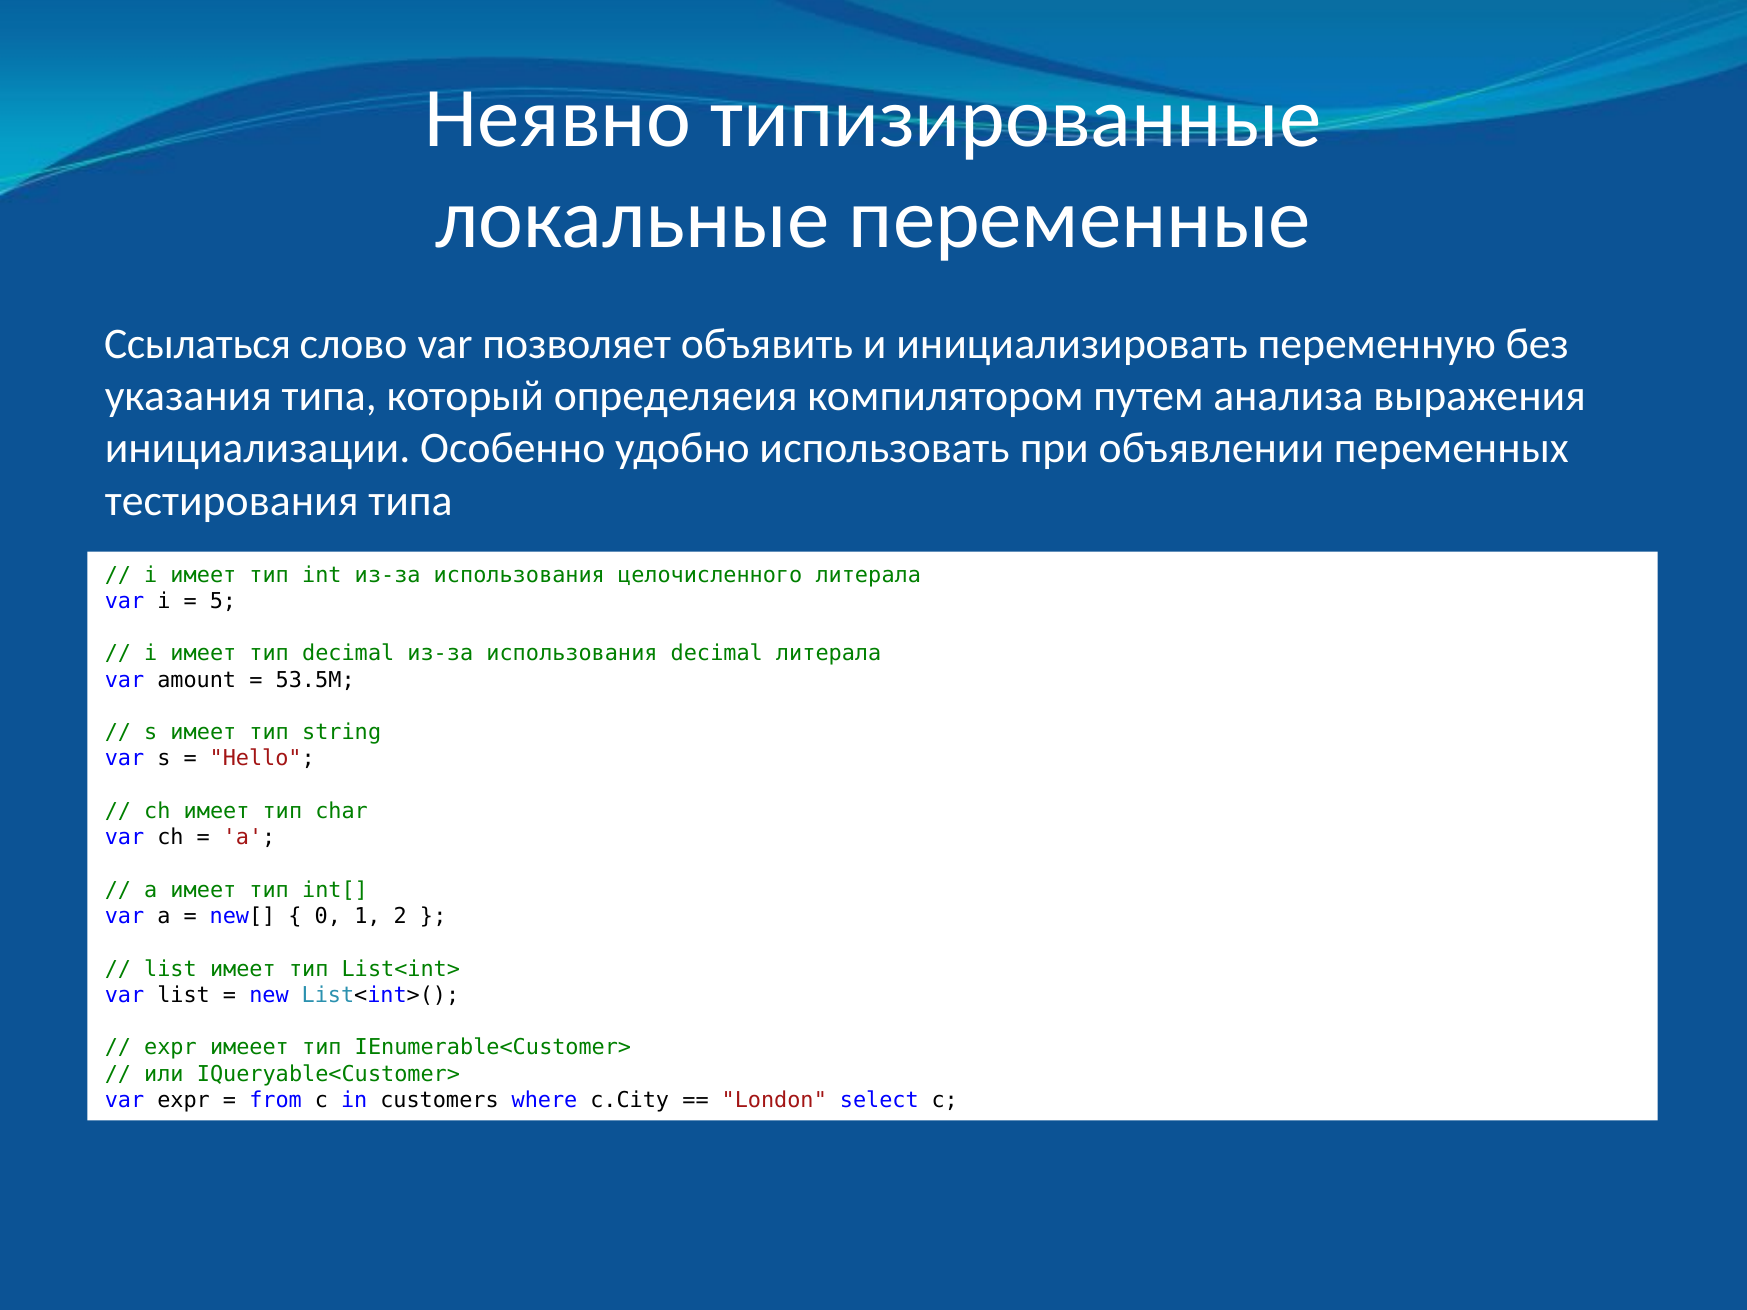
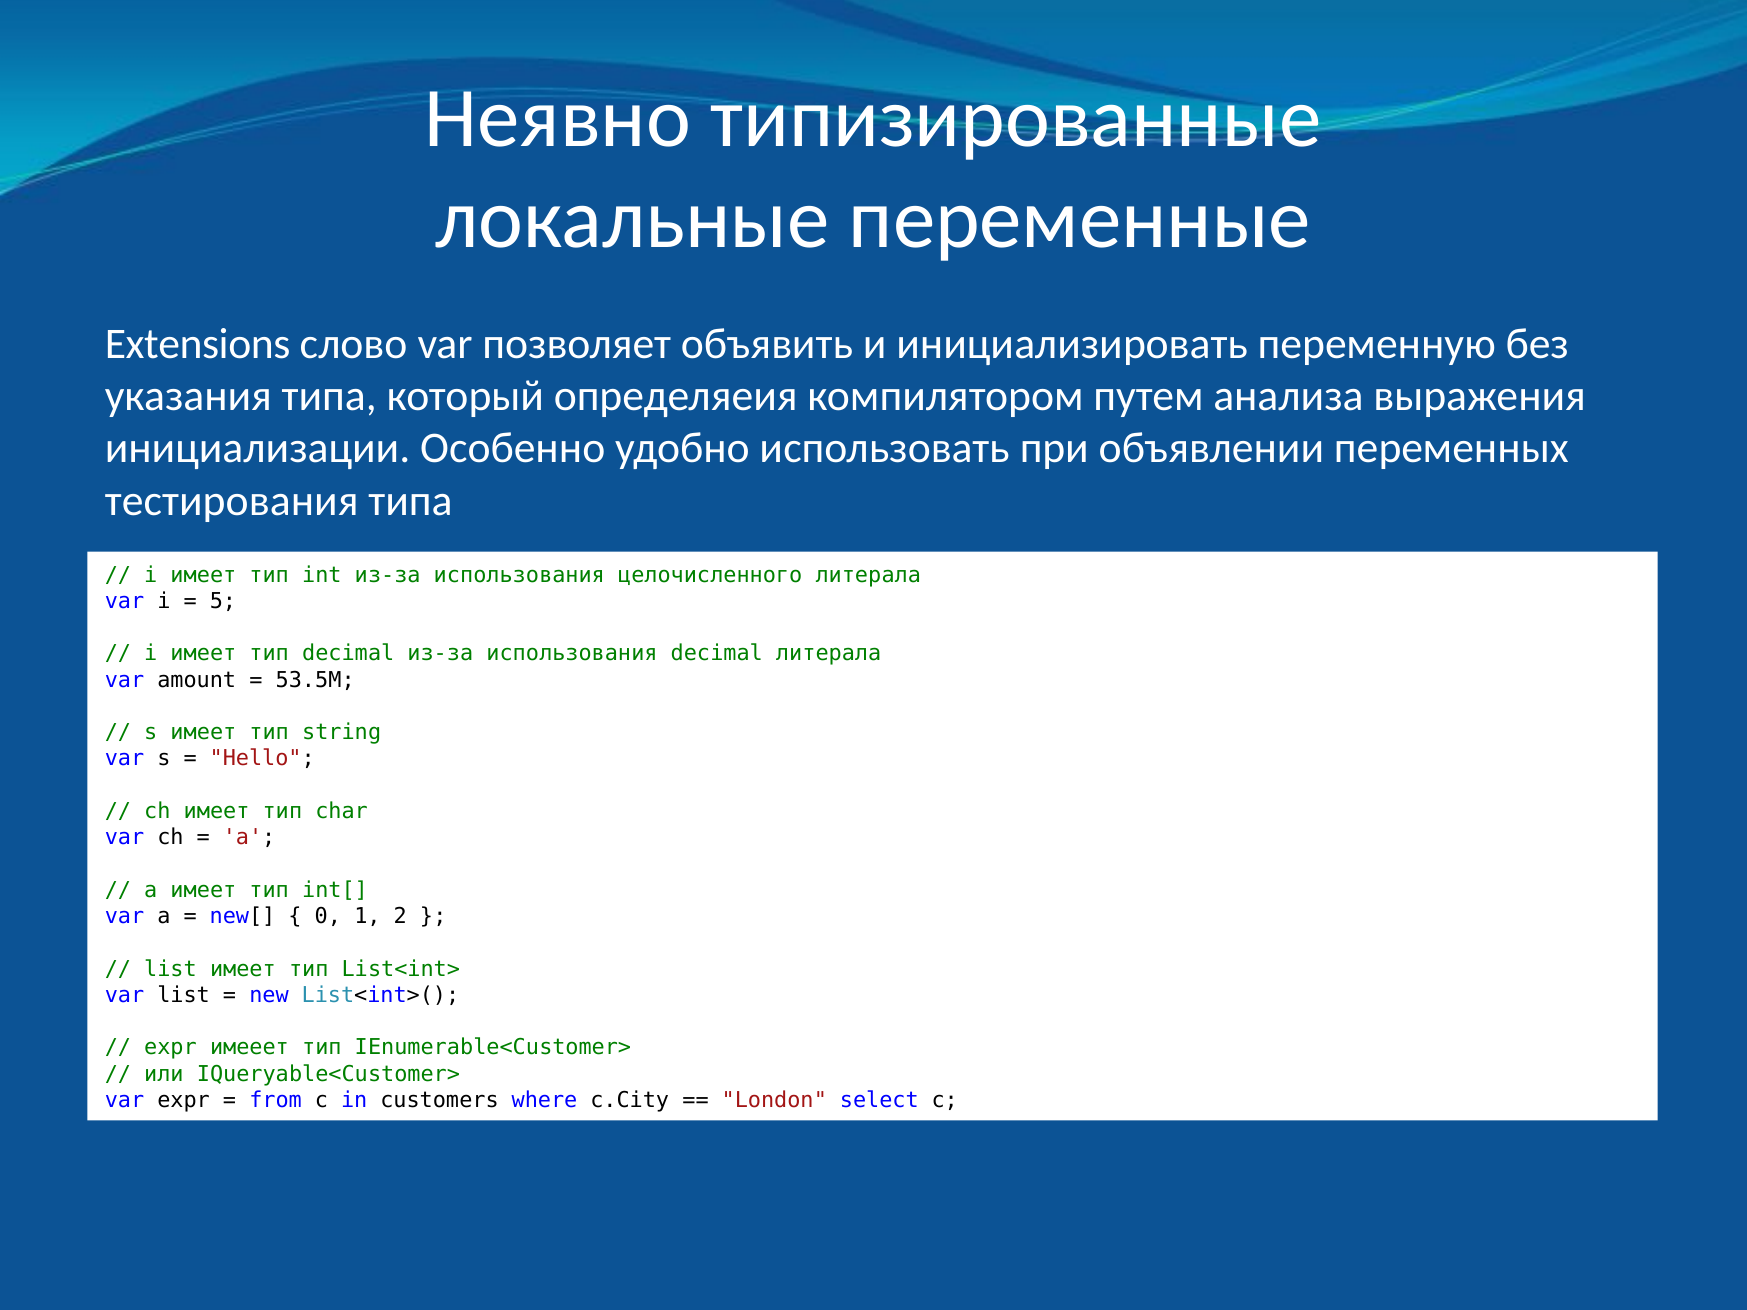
Ссылаться: Ссылаться -> Extensions (198, 344)
